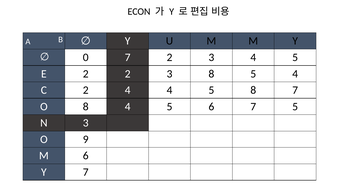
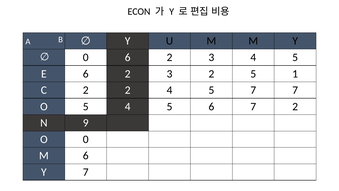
0 7: 7 -> 6 (128, 57)
E 2: 2 -> 6 (86, 74)
3 8: 8 -> 2 (211, 74)
5 4: 4 -> 1 (295, 74)
2 4: 4 -> 2 (128, 90)
5 8: 8 -> 7 (253, 90)
O 8: 8 -> 5 (86, 106)
7 5: 5 -> 2 (295, 106)
N 3: 3 -> 9 (86, 123)
O 9: 9 -> 0 (86, 139)
